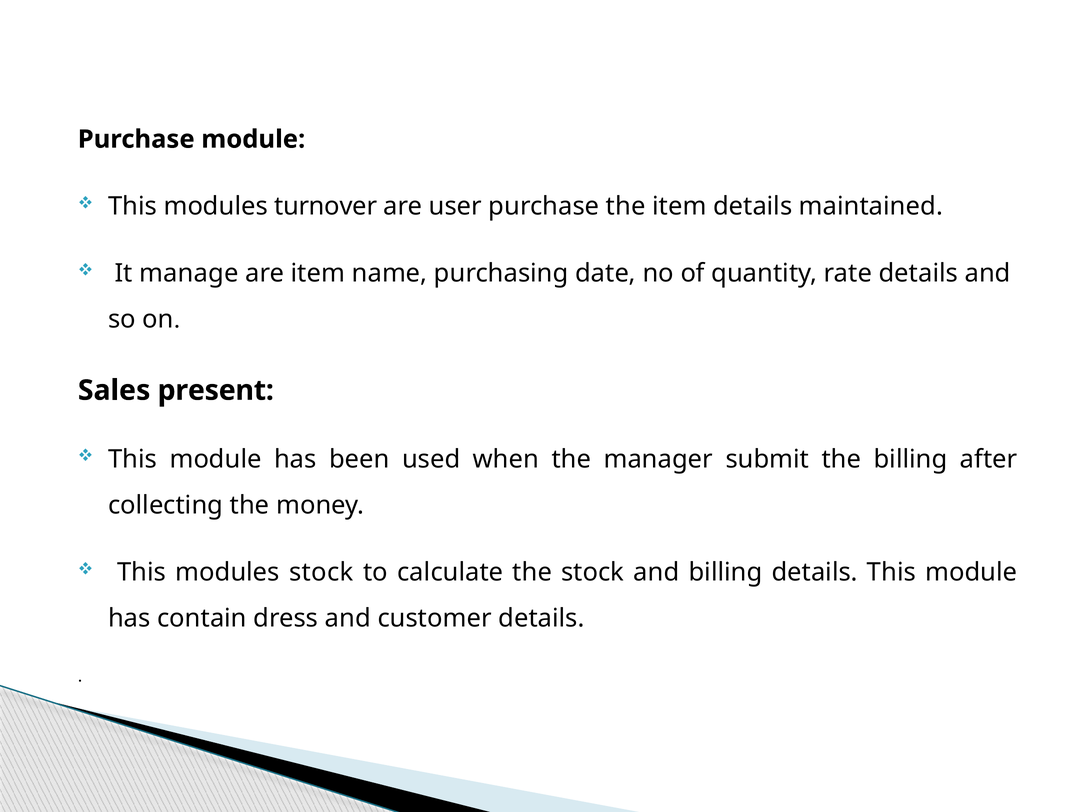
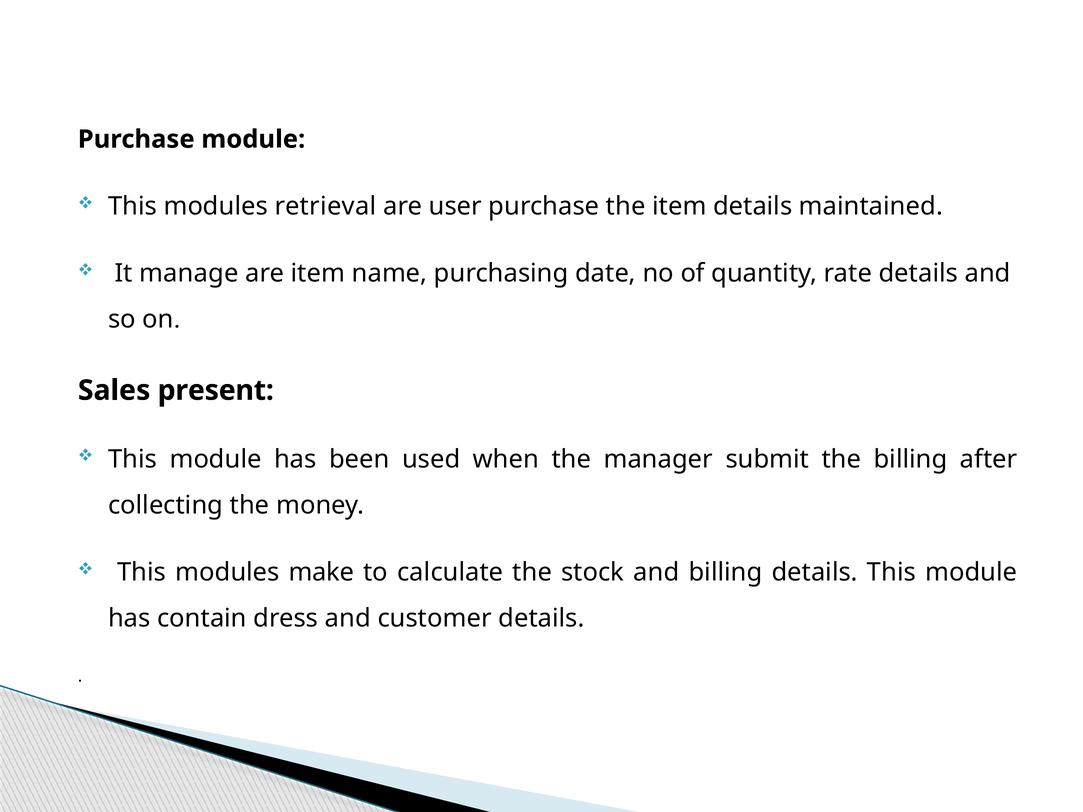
turnover: turnover -> retrieval (325, 206)
modules stock: stock -> make (322, 572)
